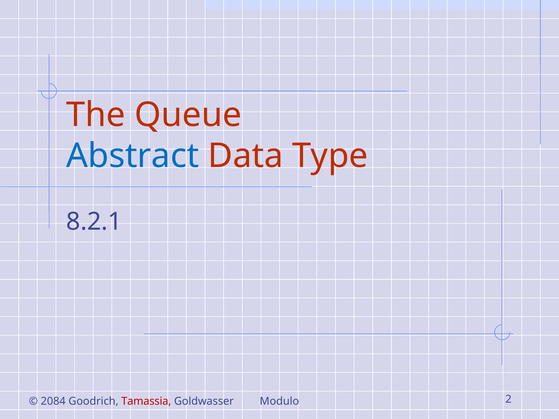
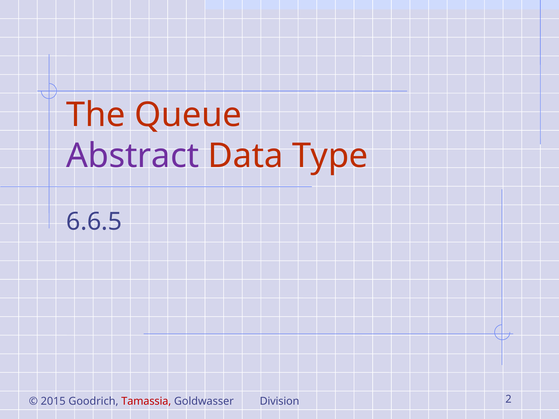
Abstract colour: blue -> purple (133, 156)
8.2.1: 8.2.1 -> 6.6.5 (94, 222)
2084: 2084 -> 2015 (53, 401)
Modulo: Modulo -> Division (279, 401)
